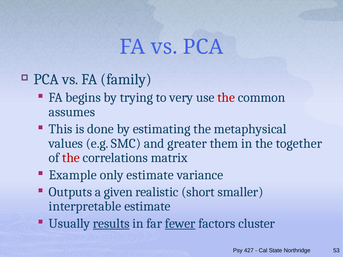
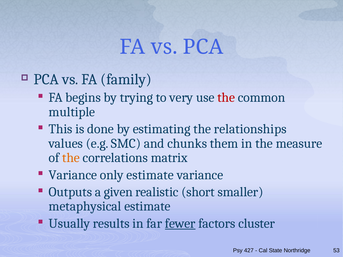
assumes: assumes -> multiple (72, 112)
metaphysical: metaphysical -> relationships (250, 129)
greater: greater -> chunks (187, 144)
together: together -> measure (299, 144)
the colour: red -> orange (71, 158)
Example: Example -> Variance (73, 175)
interpretable: interpretable -> metaphysical (85, 207)
results underline: present -> none (111, 224)
